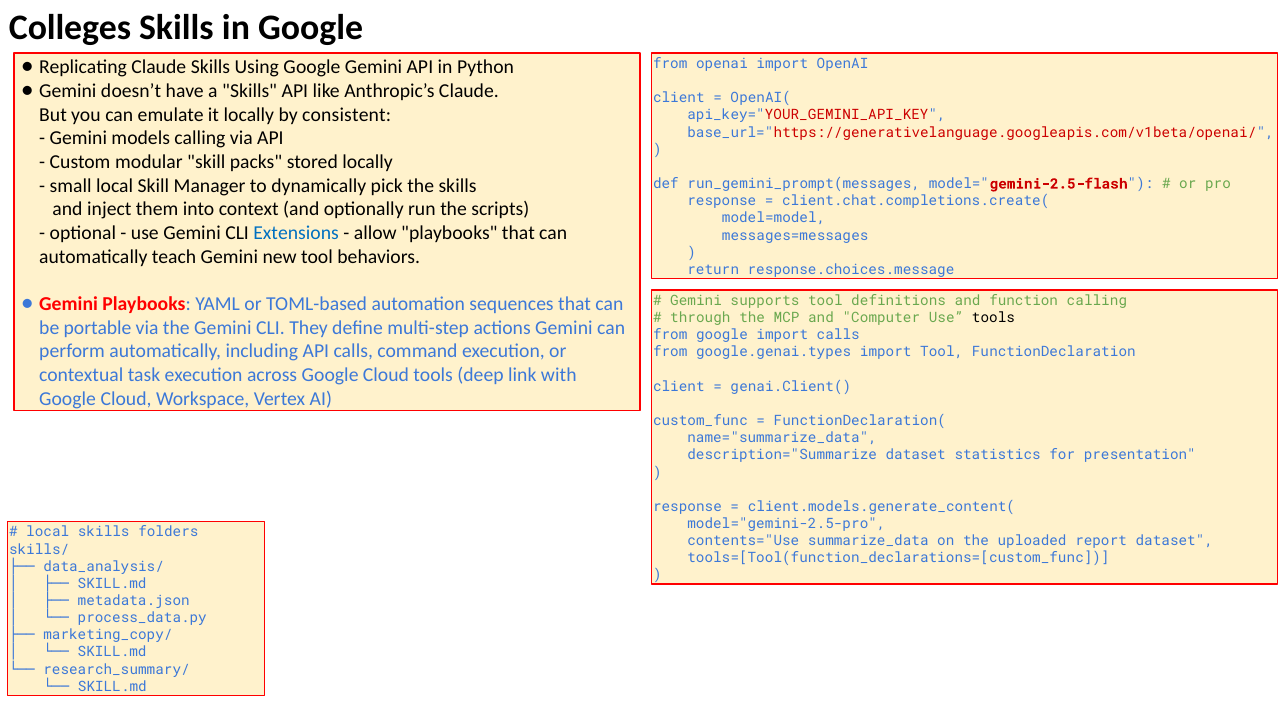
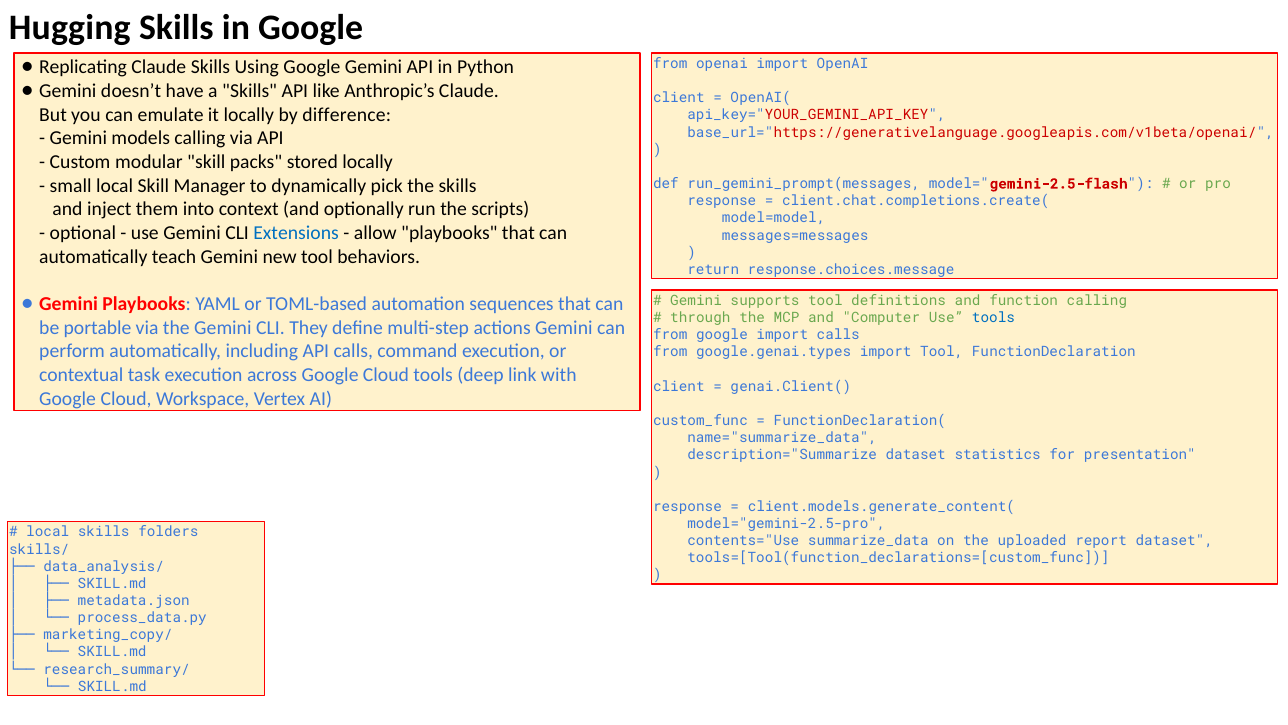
Colleges: Colleges -> Hugging (70, 28)
consistent: consistent -> difference (347, 115)
tools colour: black -> blue (993, 318)
